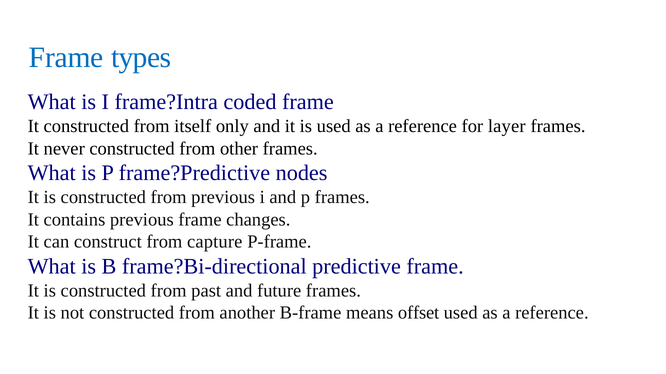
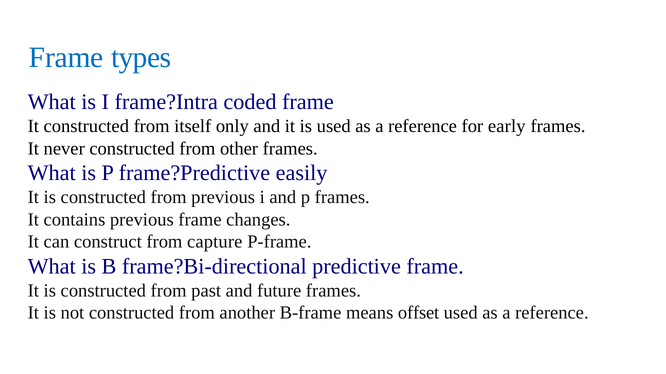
layer: layer -> early (507, 126)
nodes: nodes -> easily (302, 173)
